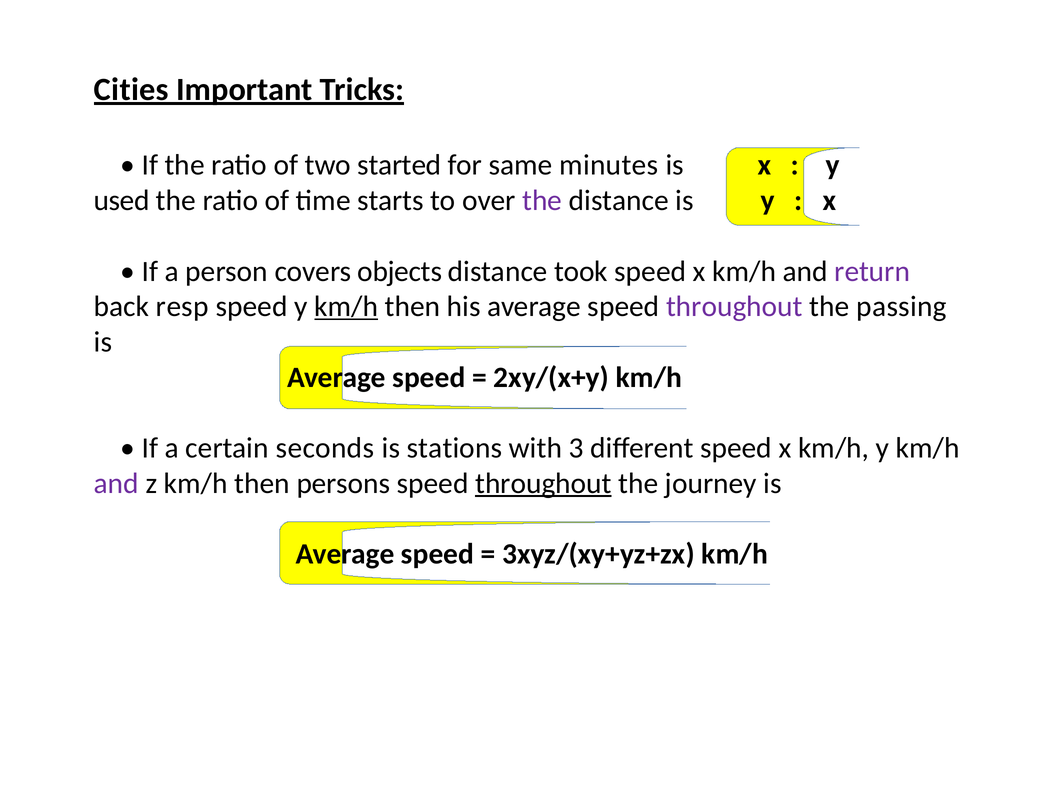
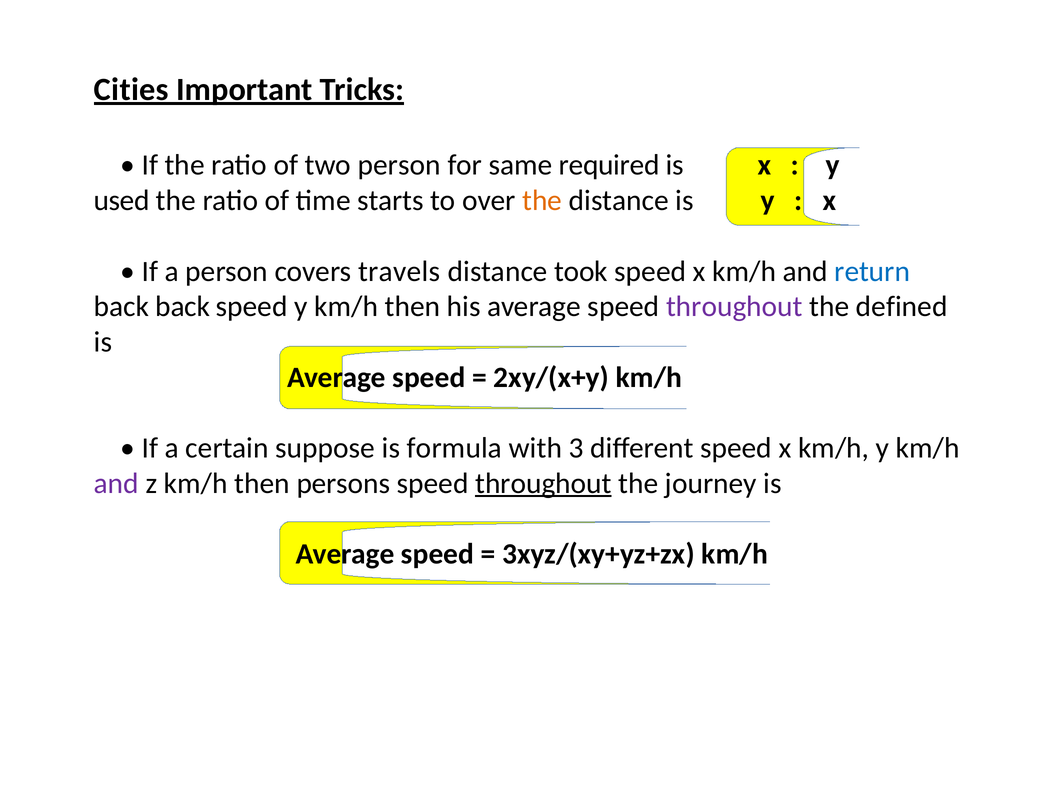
two started: started -> person (399, 165)
minutes: minutes -> required (609, 165)
the colour: purple -> orange (542, 201)
objects: objects -> travels (399, 271)
return colour: purple -> blue (872, 271)
back resp: resp -> back (183, 307)
km/h underline: present -> none (346, 307)
passing: passing -> defined (902, 307)
seconds: seconds -> suppose (325, 448)
stations: stations -> formula (454, 448)
